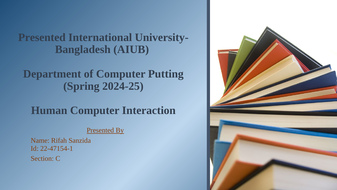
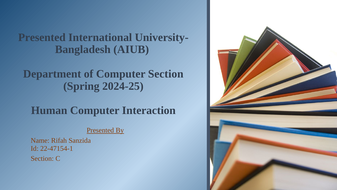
Computer Putting: Putting -> Section (166, 74)
